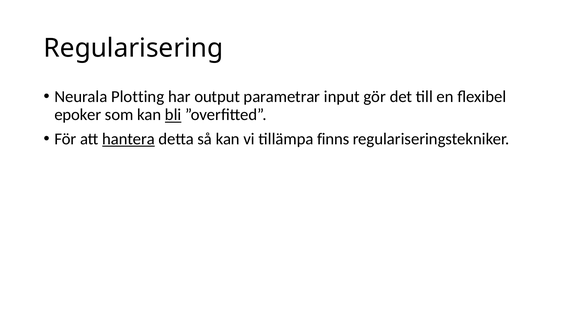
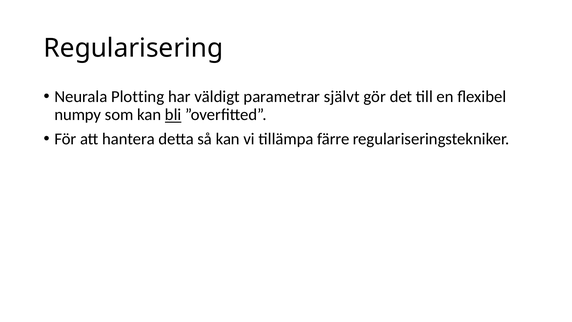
output: output -> väldigt (217, 97)
input: input -> självt (342, 97)
epoker: epoker -> numpy (78, 115)
hantera underline: present -> none (128, 139)
finns: finns -> färre (333, 139)
